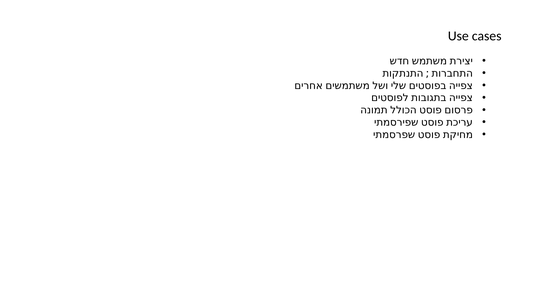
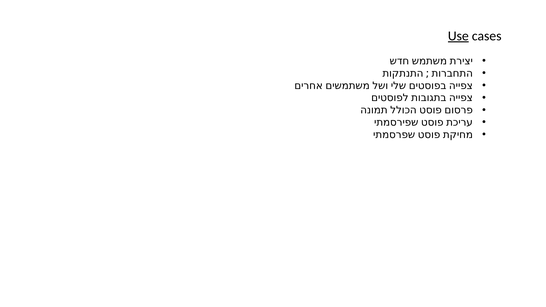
Use underline: none -> present (458, 36)
